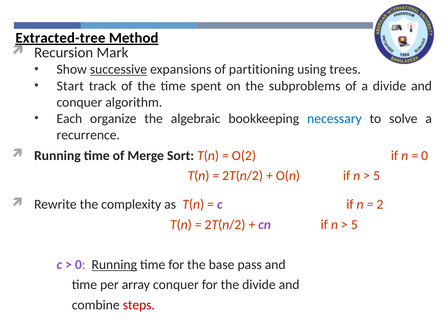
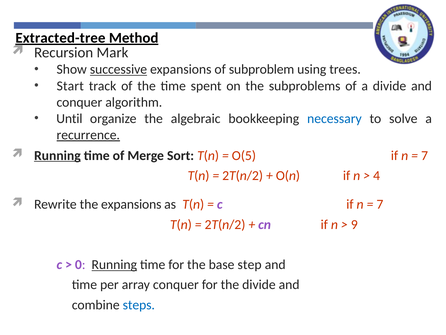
partitioning: partitioning -> subproblem (262, 69)
Each: Each -> Until (69, 118)
recurrence underline: none -> present (88, 135)
Running underline: none -> present (57, 155)
O(2: O(2 -> O(5 (244, 155)
0: 0 -> 7 (425, 155)
5: 5 -> 4 (377, 175)
the complexity: complexity -> expansions (131, 204)
2: 2 -> 7 (380, 204)
5: 5 -> 9 (354, 224)
pass: pass -> step (250, 264)
steps colour: red -> blue (139, 304)
